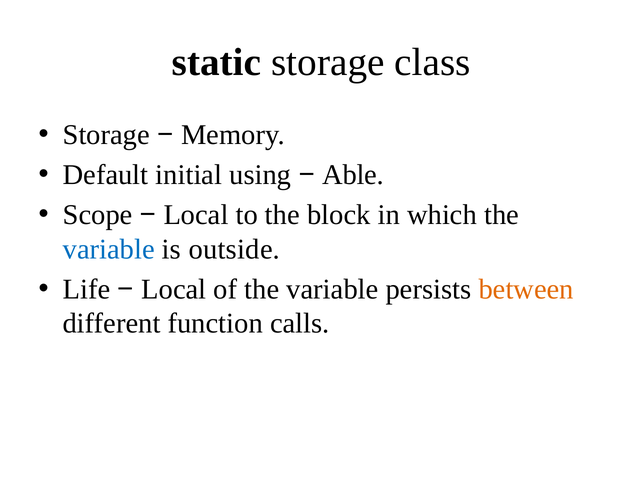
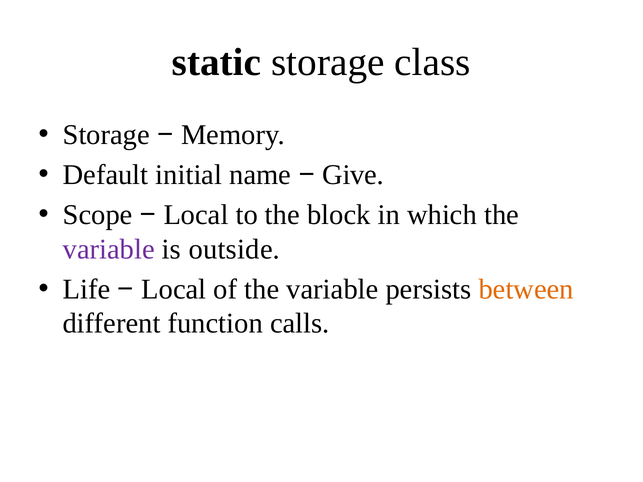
using: using -> name (260, 175)
Able: Able -> Give (353, 175)
variable colour: blue -> purple (109, 249)
